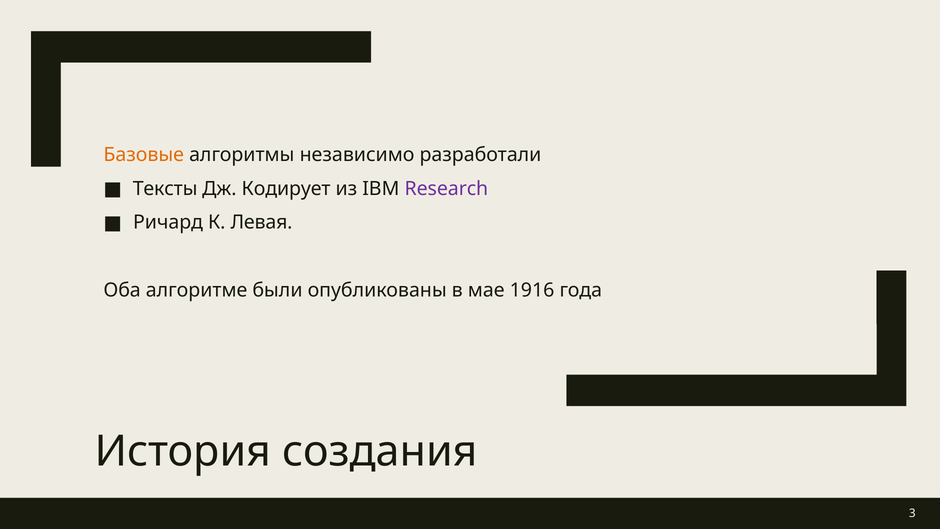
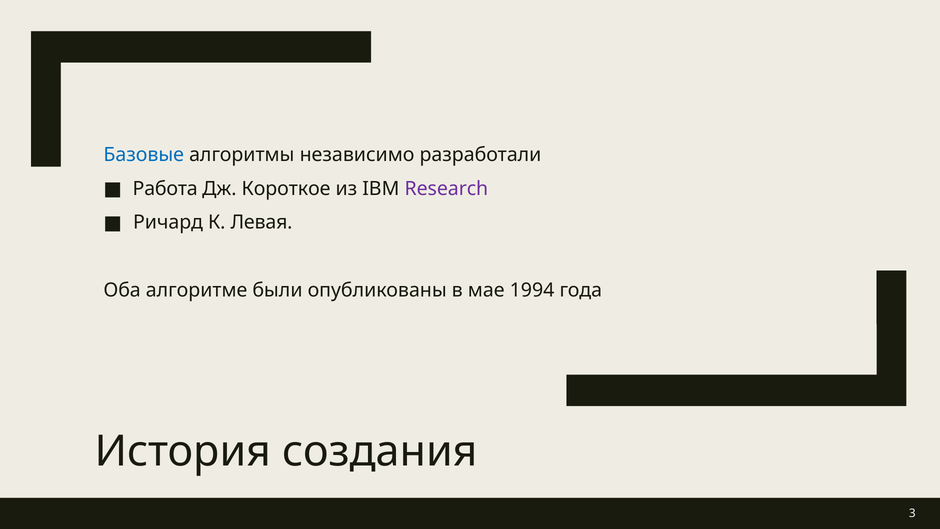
Базовые colour: orange -> blue (144, 155)
Тексты: Тексты -> Работа (165, 189)
Кодирует: Кодирует -> Короткое (286, 189)
1916: 1916 -> 1994 (532, 290)
